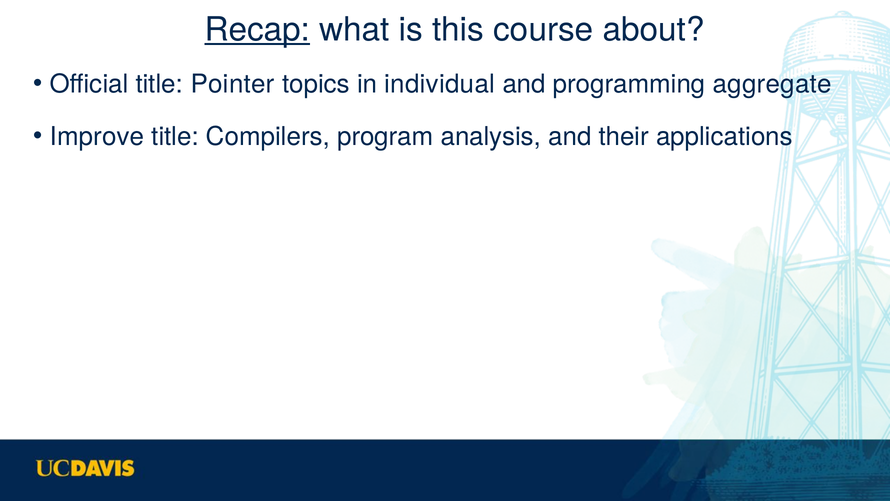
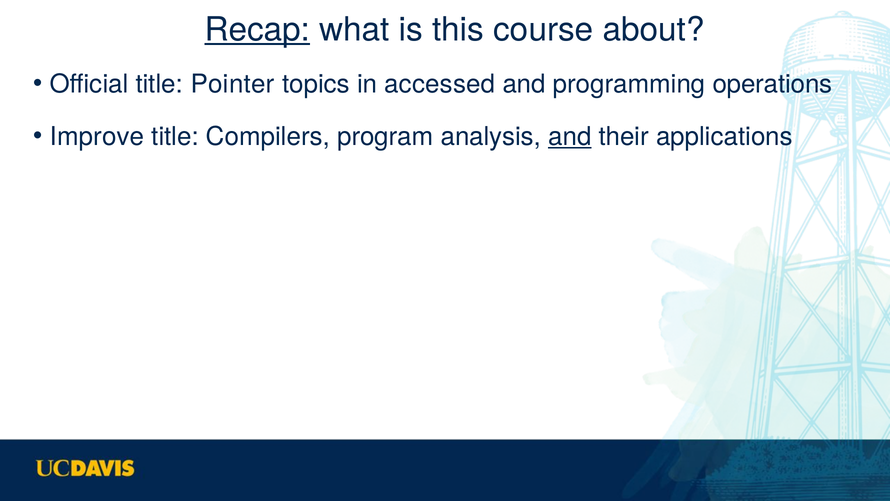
individual: individual -> accessed (440, 84)
aggregate: aggregate -> operations (772, 84)
and underline: none -> present (570, 137)
